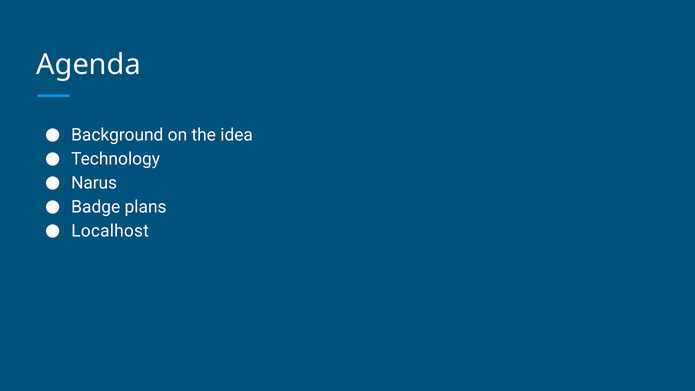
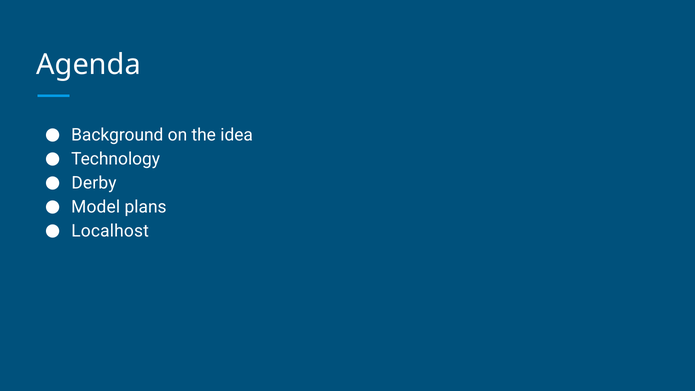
Narus: Narus -> Derby (94, 183)
Badge: Badge -> Model (96, 207)
